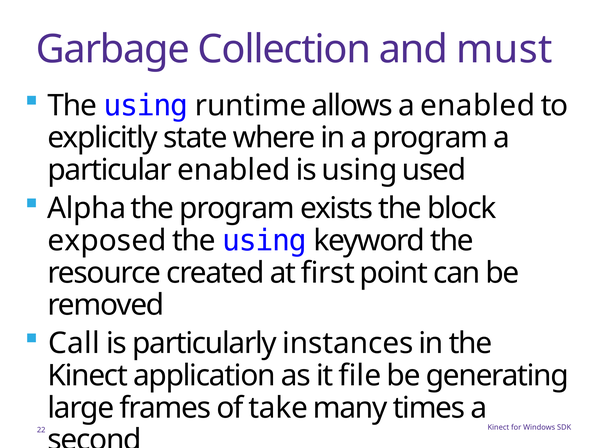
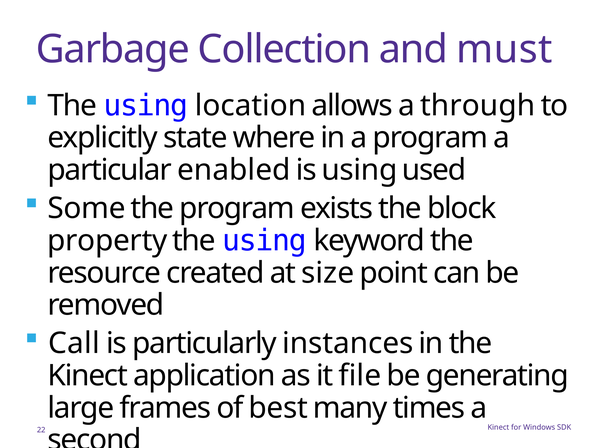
runtime: runtime -> location (251, 105)
a enabled: enabled -> through (478, 105)
Alpha: Alpha -> Some (87, 208)
exposed: exposed -> property (107, 240)
first: first -> size (328, 273)
take: take -> best (278, 408)
